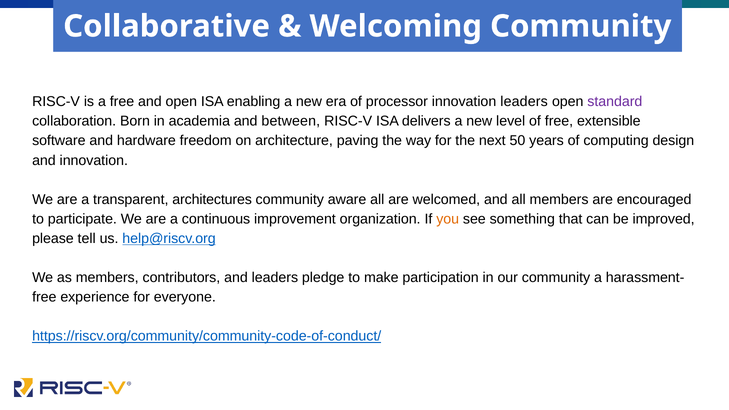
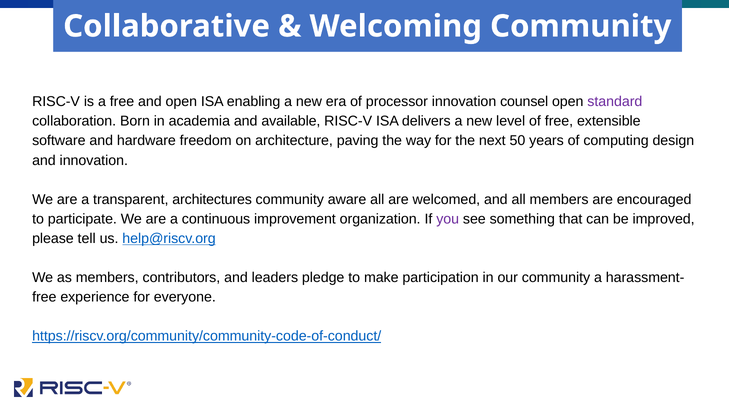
innovation leaders: leaders -> counsel (524, 102)
between: between -> available (291, 121)
you colour: orange -> purple (448, 219)
